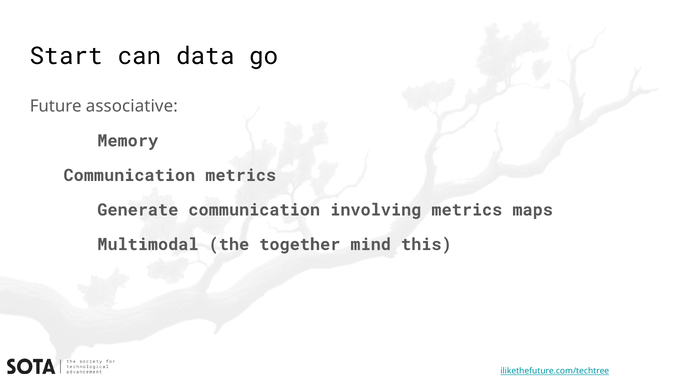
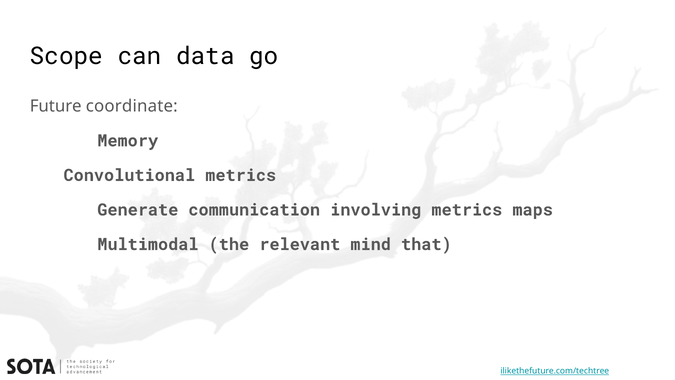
Start: Start -> Scope (66, 56)
associative: associative -> coordinate (132, 106)
Communication: Communication -> Convolutional (129, 175)
together: together -> relevant (300, 244)
this: this -> that (426, 244)
